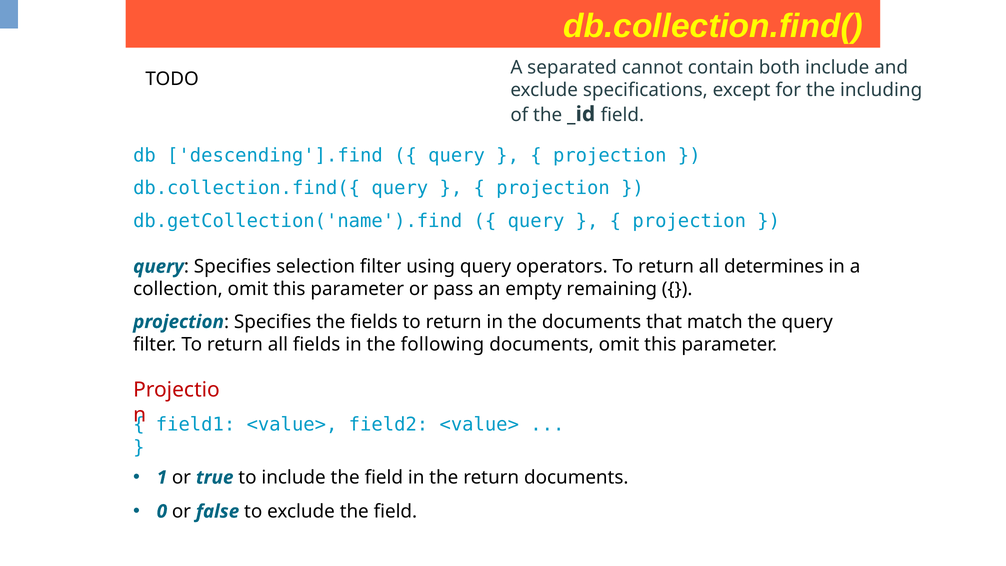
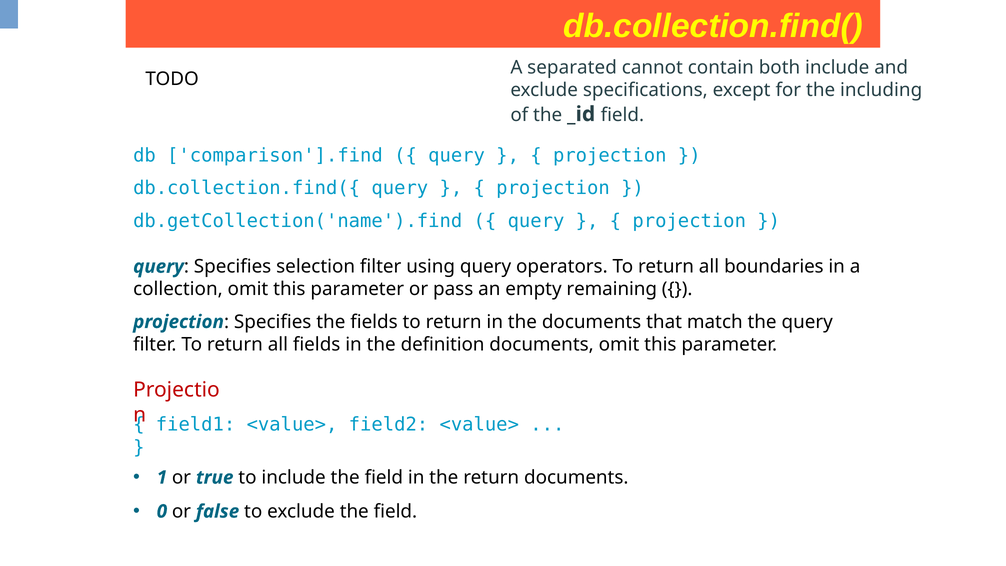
descending'].find: descending'].find -> comparison'].find (275, 155)
determines: determines -> boundaries (774, 266)
following: following -> definition (443, 344)
